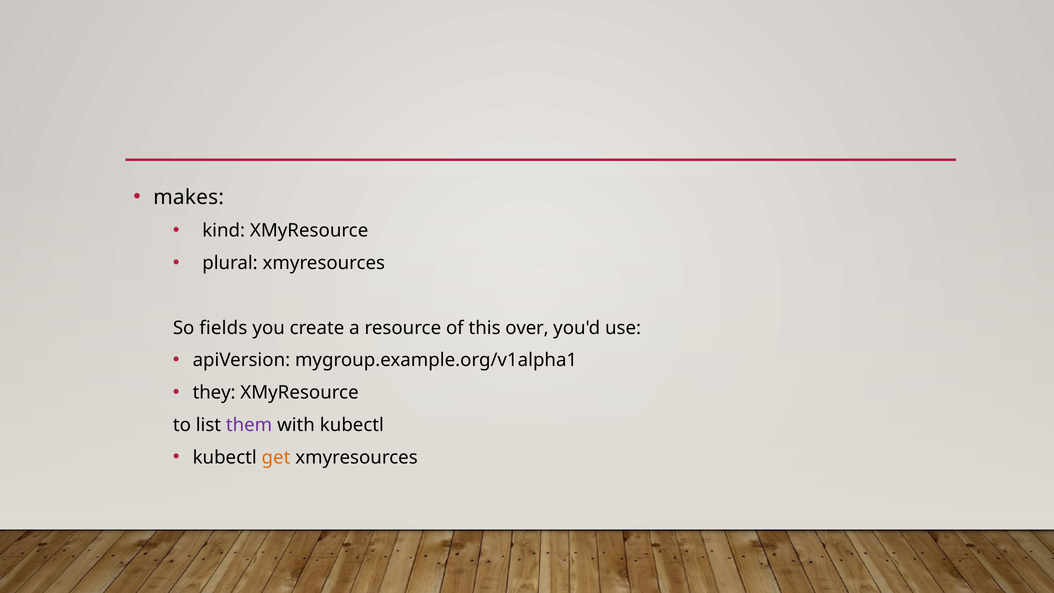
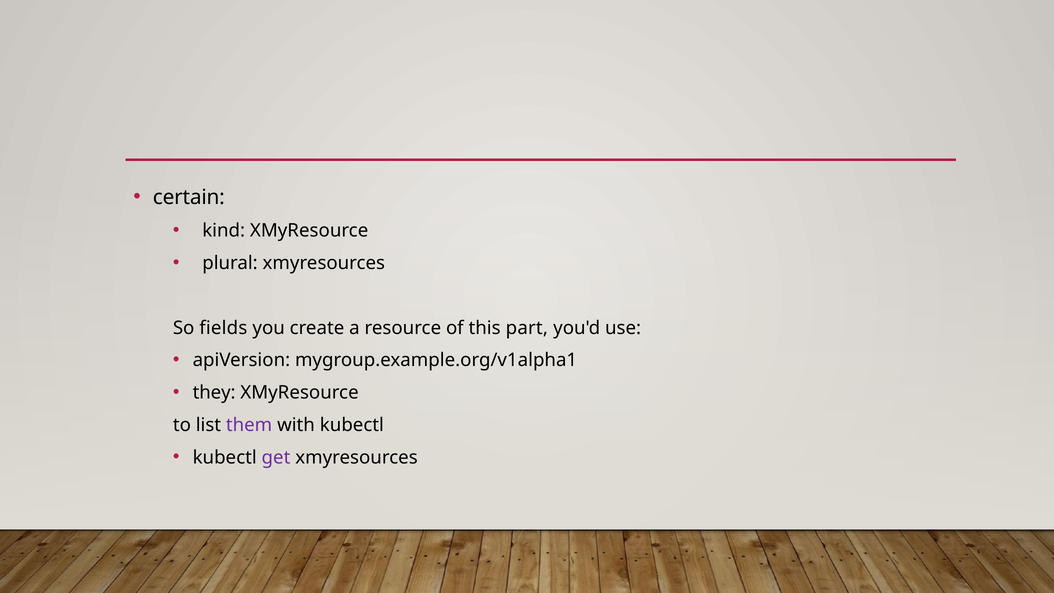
makes: makes -> certain (189, 197)
over: over -> part (527, 328)
get colour: orange -> purple (276, 457)
